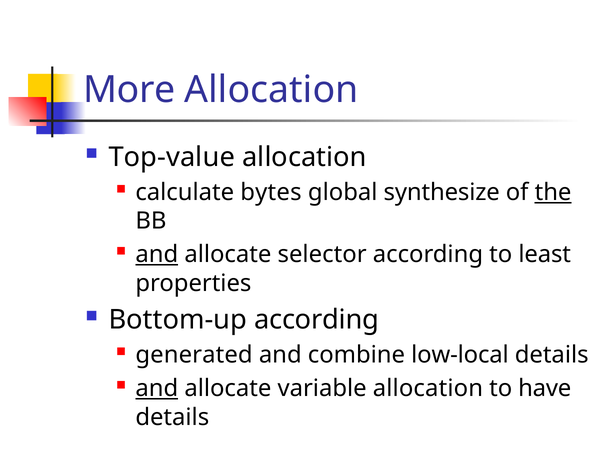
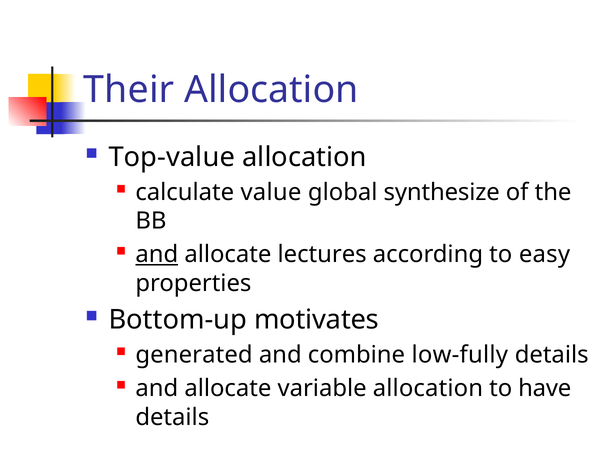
More: More -> Their (129, 90)
bytes: bytes -> value (271, 192)
the underline: present -> none (553, 192)
selector: selector -> lectures (322, 254)
least: least -> easy (544, 254)
Bottom-up according: according -> motivates (317, 319)
low-local: low-local -> low-fully (460, 355)
and underline: present -> none (157, 388)
